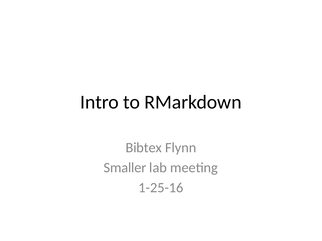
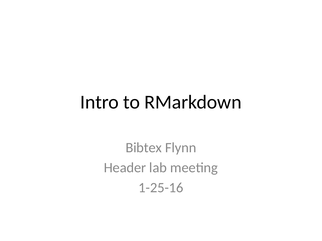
Smaller: Smaller -> Header (125, 168)
